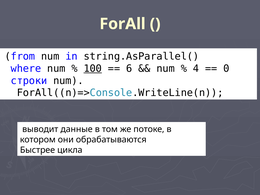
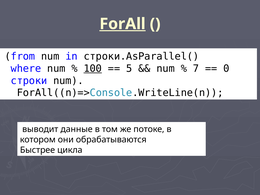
ForAll underline: none -> present (123, 24)
string.AsParallel(: string.AsParallel( -> строки.AsParallel( (141, 56)
6: 6 -> 5 (129, 69)
4: 4 -> 7 (196, 69)
